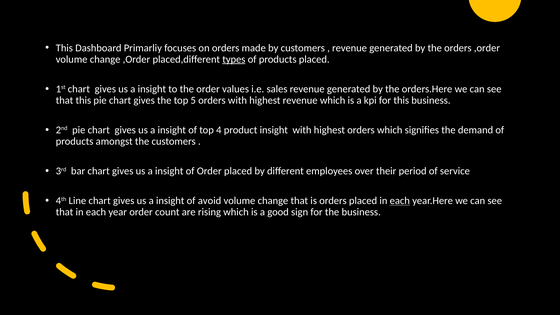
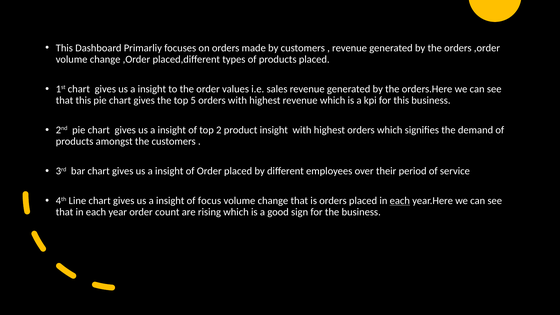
types underline: present -> none (234, 59)
4: 4 -> 2 (219, 130)
avoid: avoid -> focus (210, 201)
